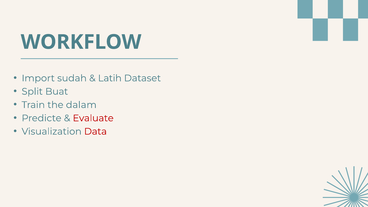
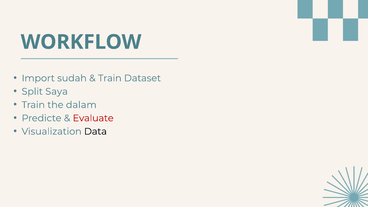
Latih: Latih -> Train (110, 78)
Buat: Buat -> Saya (57, 92)
Data colour: red -> black (95, 131)
